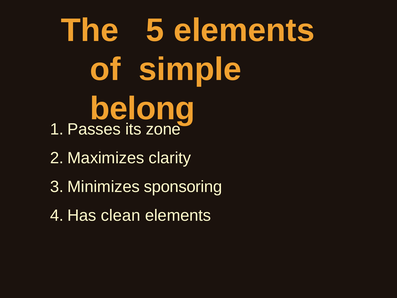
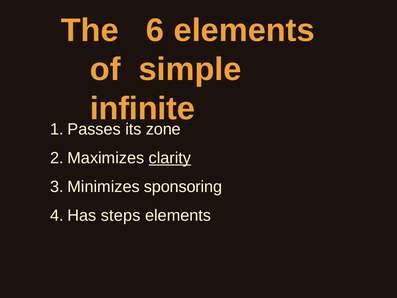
5: 5 -> 6 (155, 30)
belong: belong -> infinite (142, 108)
clarity underline: none -> present (170, 158)
clean: clean -> steps (121, 215)
